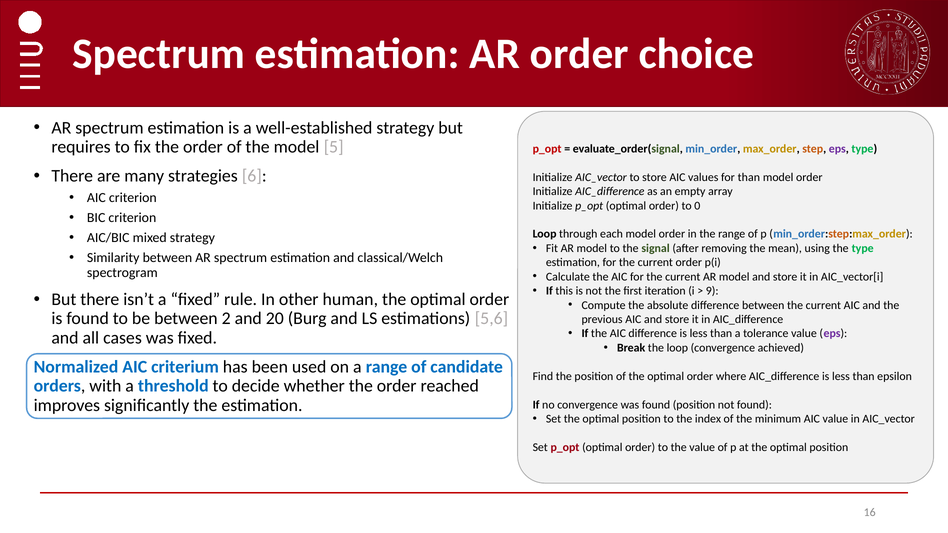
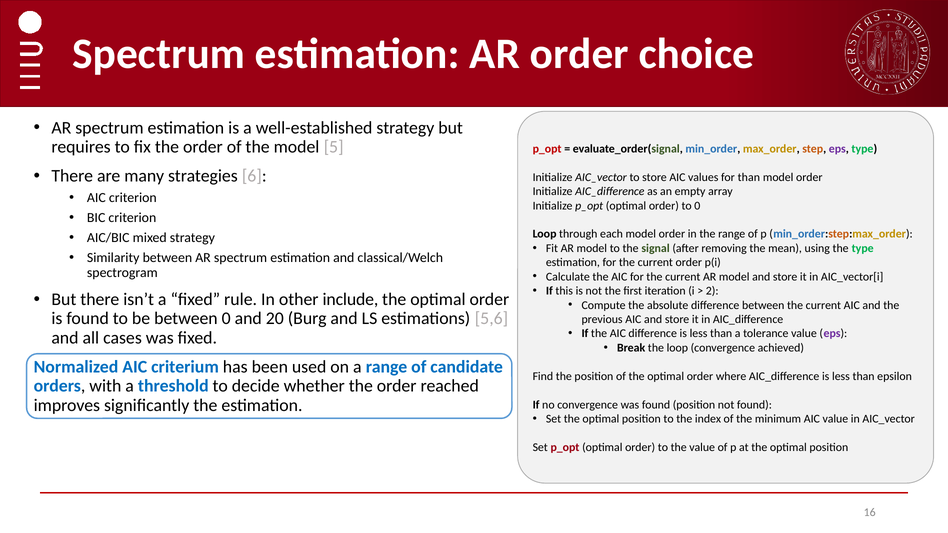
9: 9 -> 2 (712, 291)
human: human -> include (350, 300)
between 2: 2 -> 0 (226, 319)
